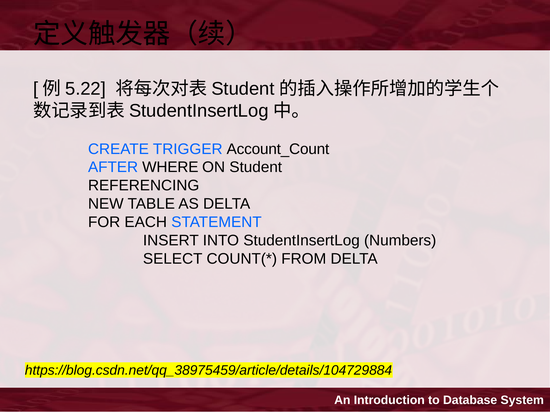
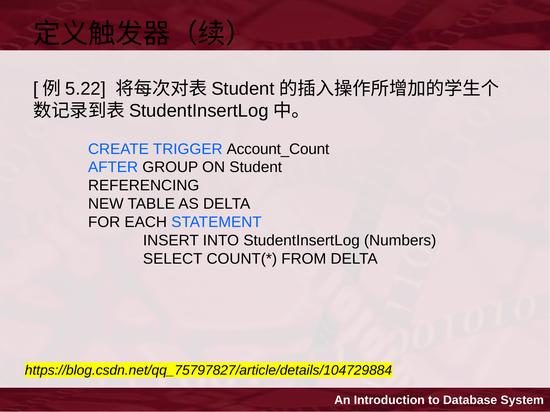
WHERE: WHERE -> GROUP (170, 167)
https://blog.csdn.net/qq_38975459/article/details/104729884: https://blog.csdn.net/qq_38975459/article/details/104729884 -> https://blog.csdn.net/qq_75797827/article/details/104729884 (208, 371)
